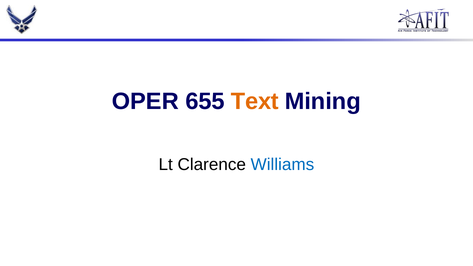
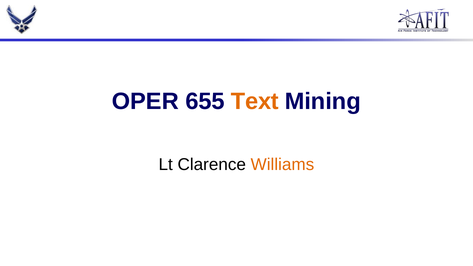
Williams colour: blue -> orange (282, 165)
